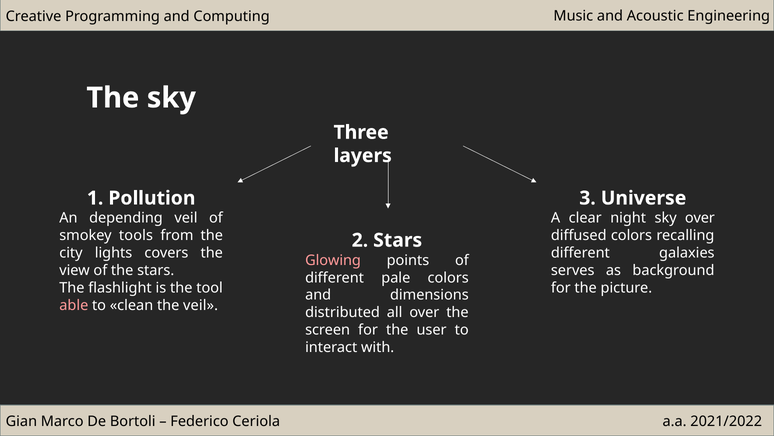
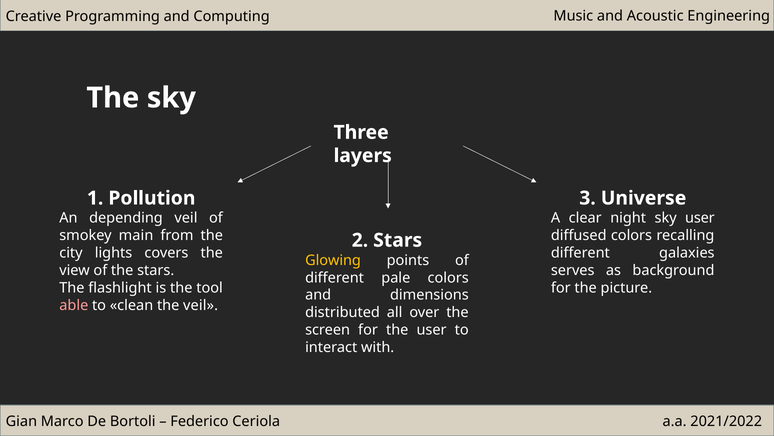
sky over: over -> user (700, 218)
tools: tools -> main (136, 235)
Glowing colour: pink -> yellow (333, 260)
